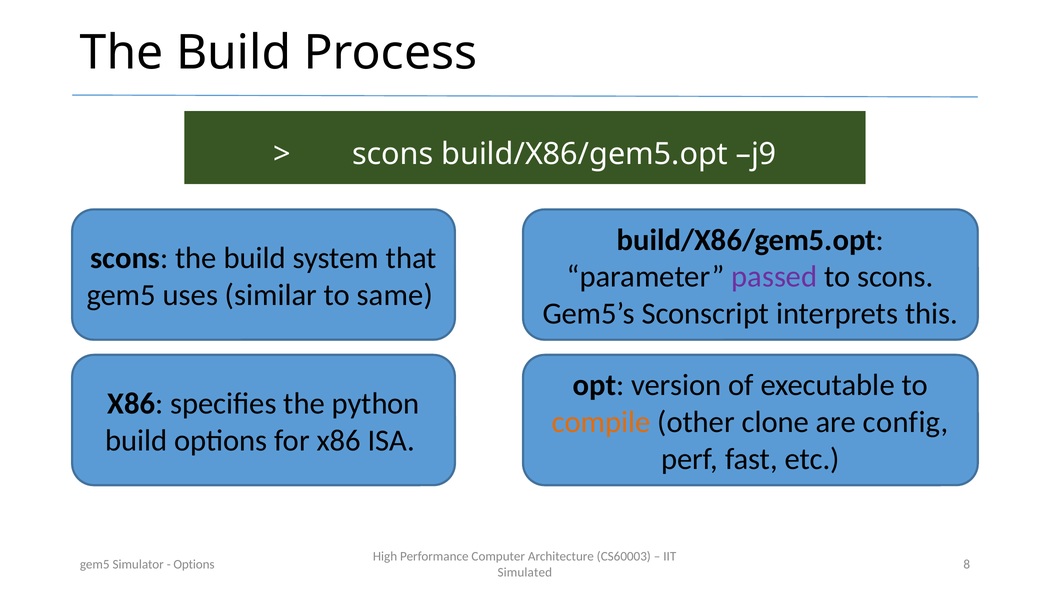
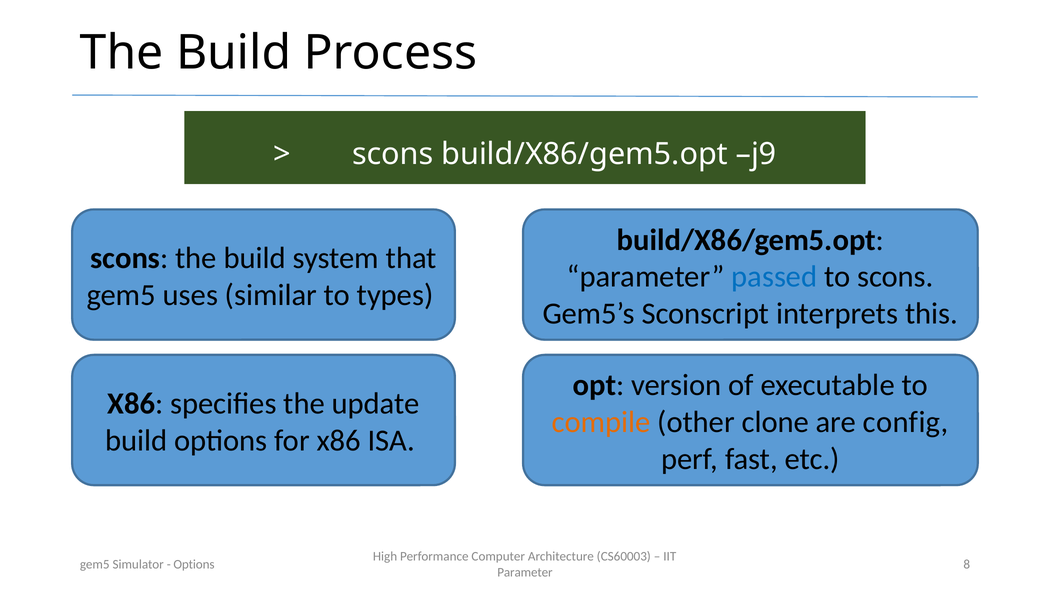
passed colour: purple -> blue (774, 277)
same: same -> types (395, 295)
python: python -> update (376, 403)
Simulated: Simulated -> Parameter (525, 572)
